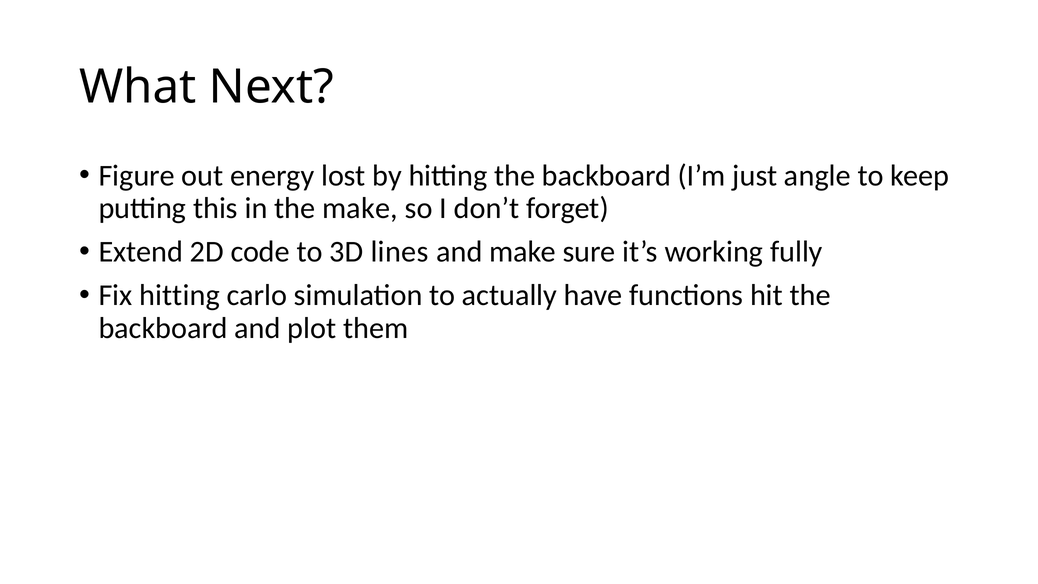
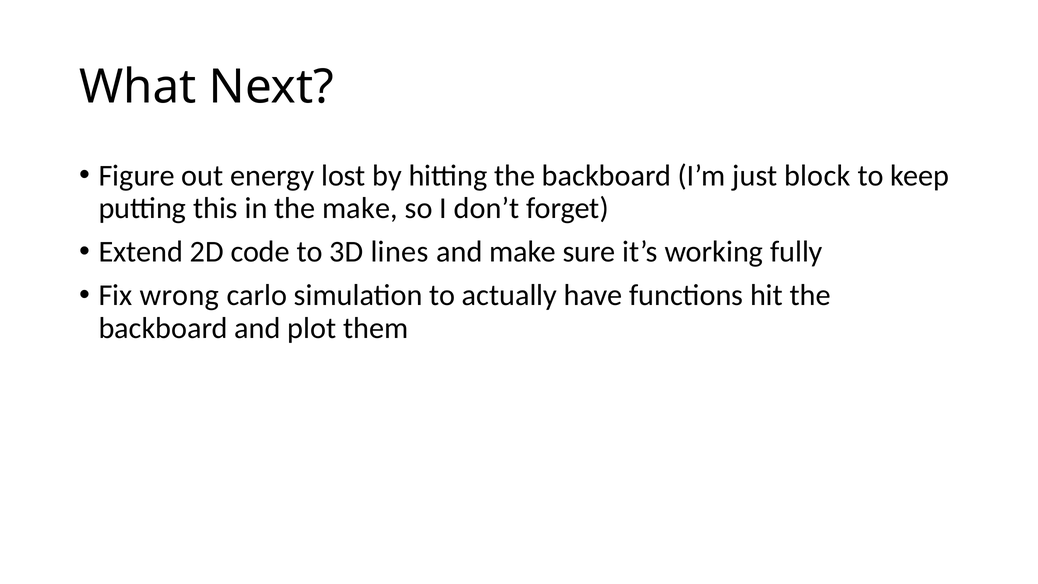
angle: angle -> block (817, 175)
Fix hitting: hitting -> wrong (179, 295)
